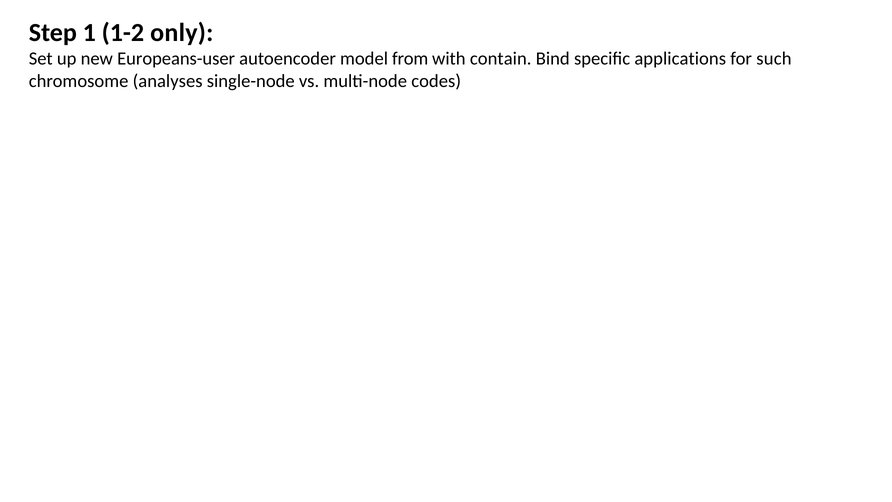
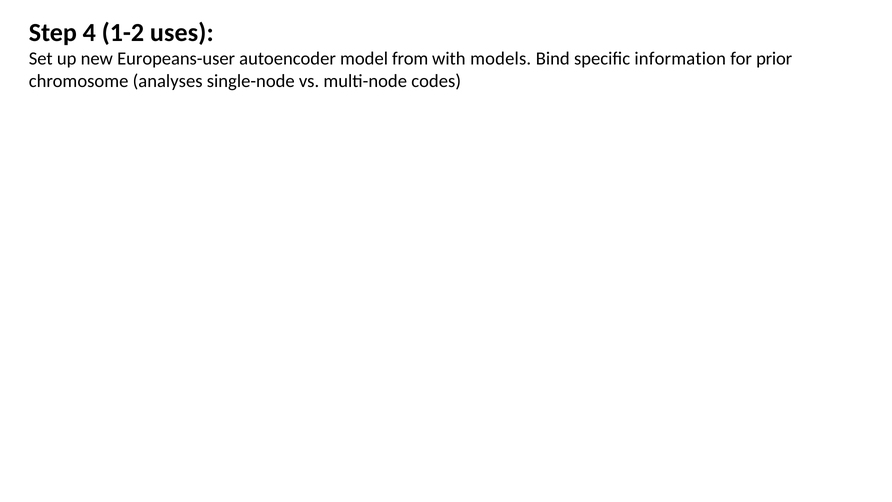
1: 1 -> 4 (89, 32)
only: only -> uses (182, 32)
contain: contain -> models (501, 59)
applications: applications -> information (680, 59)
such: such -> prior (774, 59)
